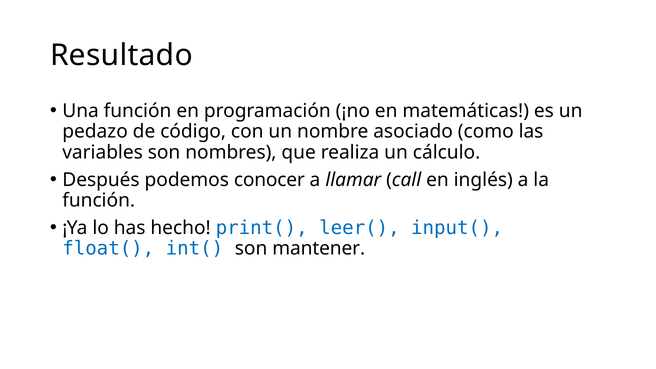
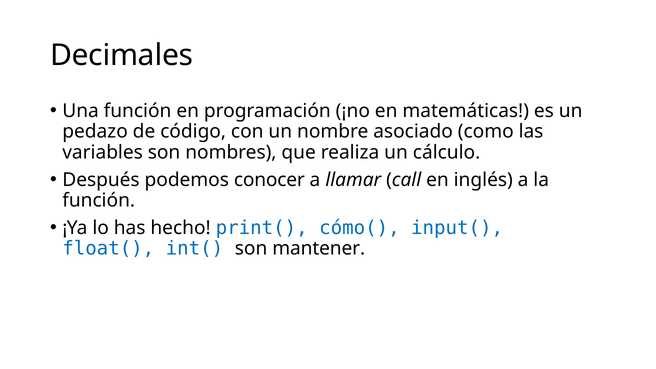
Resultado: Resultado -> Decimales (122, 55)
leer(: leer( -> cómo( (359, 228)
